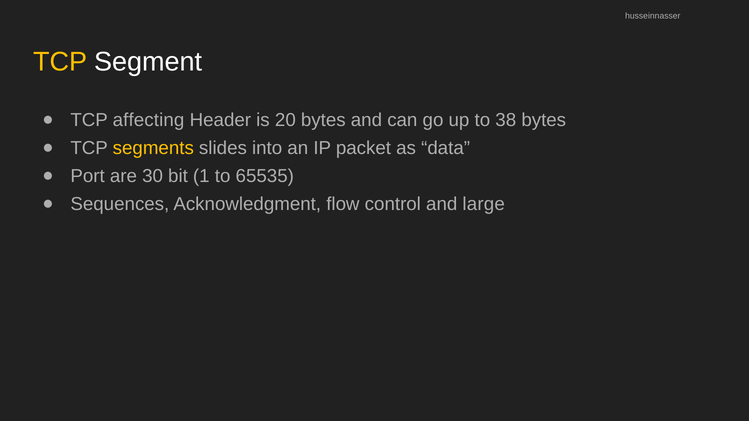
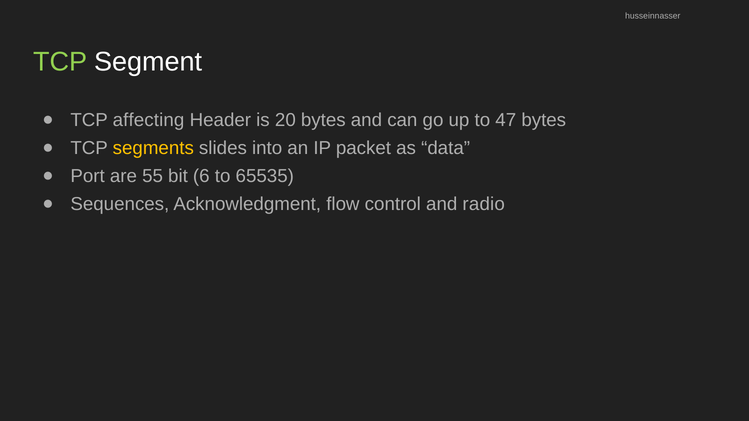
TCP colour: yellow -> light green (60, 62)
38: 38 -> 47 (506, 120)
30: 30 -> 55 (153, 176)
1: 1 -> 6 (201, 176)
large: large -> radio (484, 204)
